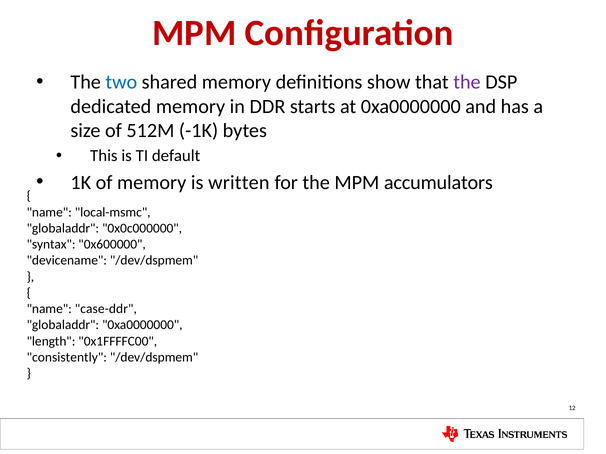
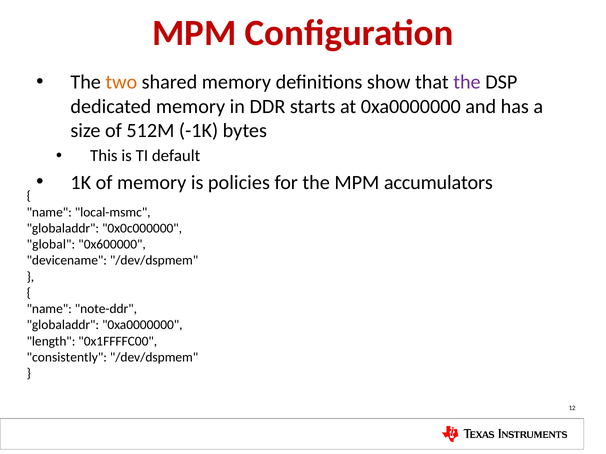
two colour: blue -> orange (121, 82)
written: written -> policies (239, 183)
syntax: syntax -> global (51, 245)
case-ddr: case-ddr -> note-ddr (106, 309)
